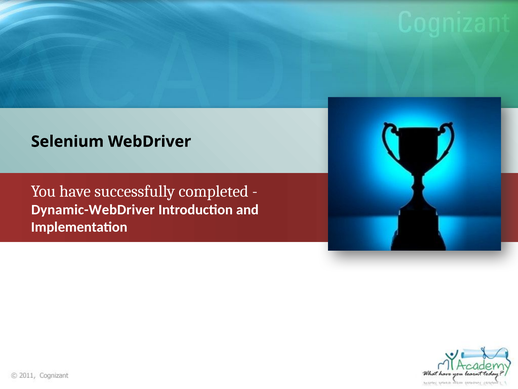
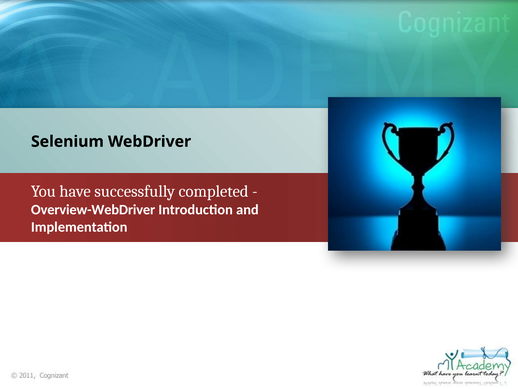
Dynamic-WebDriver: Dynamic-WebDriver -> Overview-WebDriver (93, 210)
